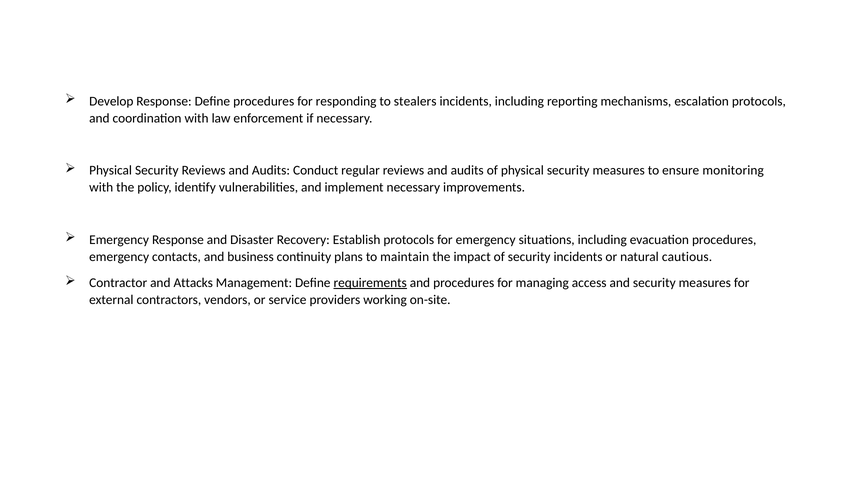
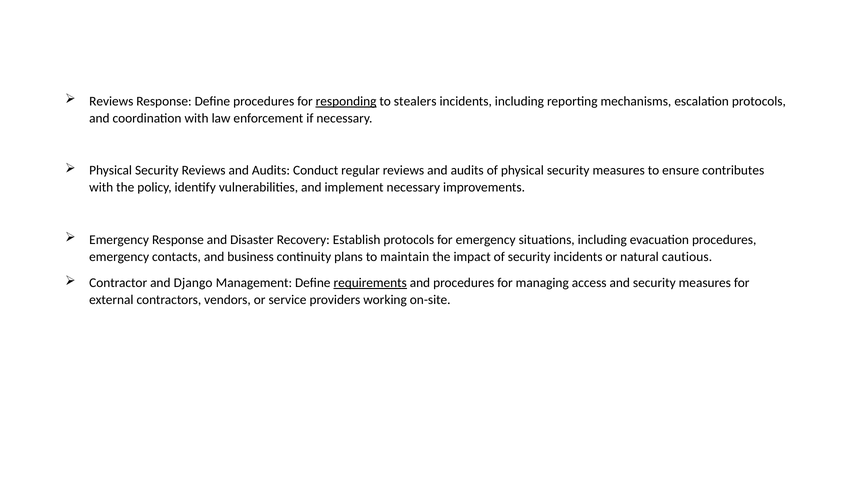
Develop: Develop -> Reviews (111, 101)
responding underline: none -> present (346, 101)
monitoring: monitoring -> contributes (733, 170)
Attacks: Attacks -> Django (193, 283)
